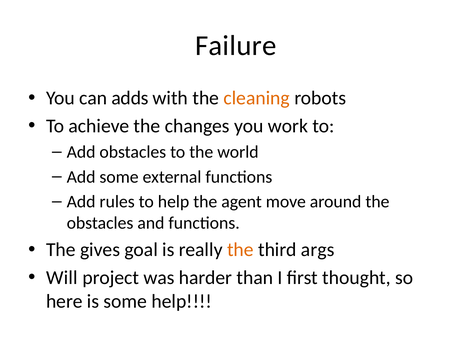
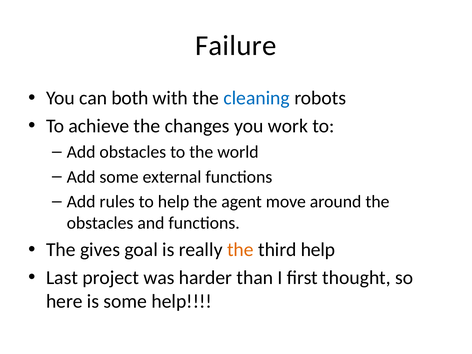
adds: adds -> both (130, 98)
cleaning colour: orange -> blue (257, 98)
third args: args -> help (318, 250)
Will: Will -> Last (62, 278)
